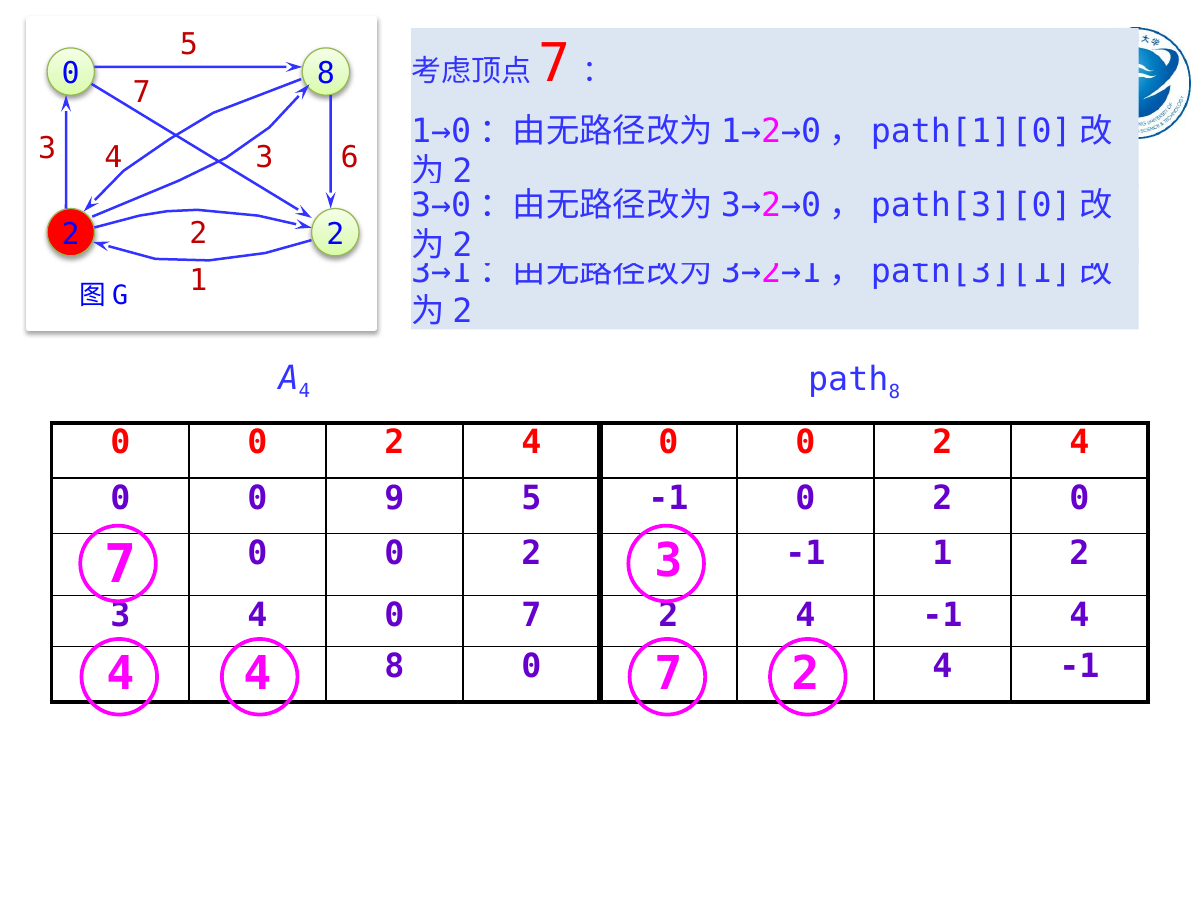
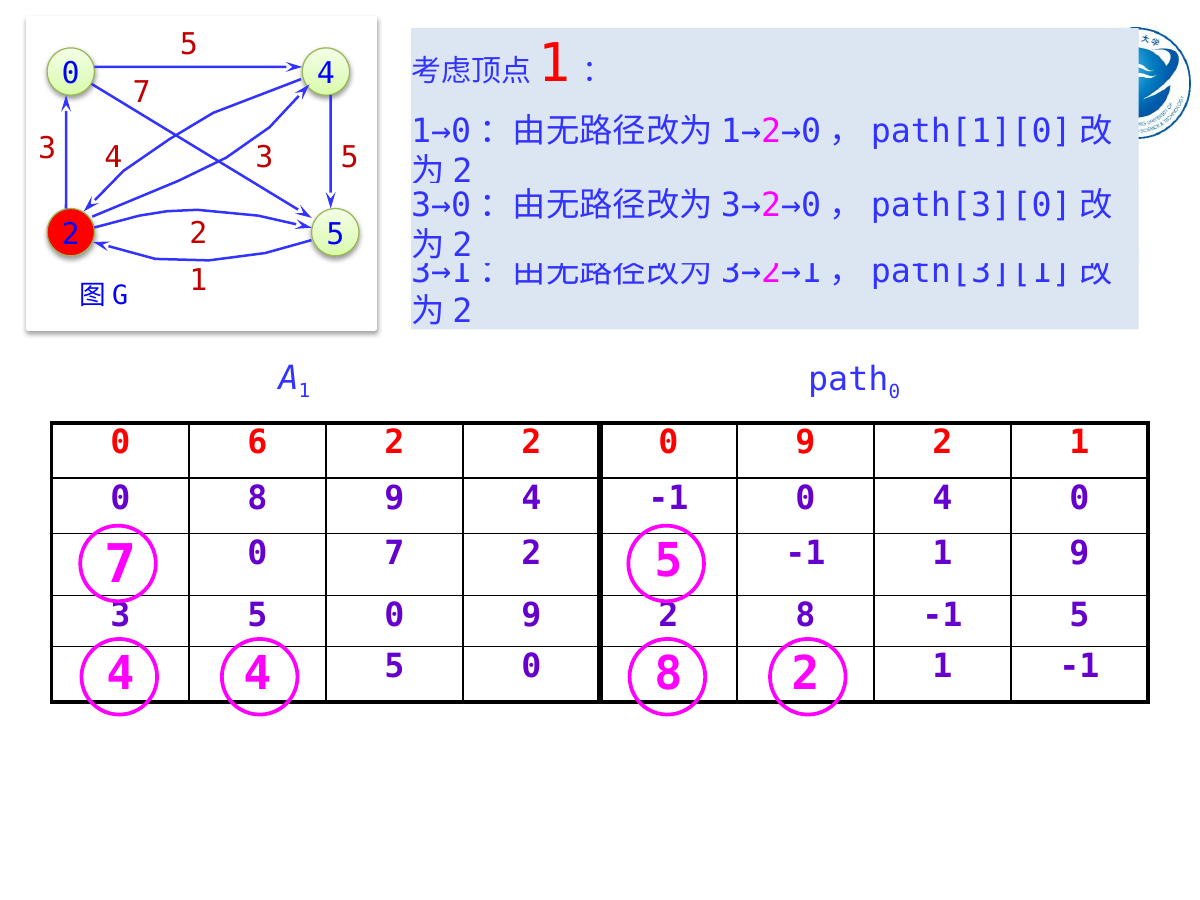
7: 7 -> 1 (554, 64)
8: 8 -> 4 (326, 74)
6: 6 -> 5 (350, 158)
2: 2 -> 5 (335, 234)
4: 4 -> 1 (305, 392)
8: 8 -> 0 (894, 392)
0: 0 -> 6 (258, 443)
4: 4 -> 2 (531, 443)
0: 0 -> 9 (806, 443)
4: 4 -> 1 (1079, 443)
0: 0 -> 8 (258, 498)
9 5: 5 -> 4 (531, 498)
-1 0 2: 2 -> 4 (942, 498)
7 0 0: 0 -> 7 (394, 553)
3: 3 -> 5 (668, 561)
-1 1 2: 2 -> 9 (1079, 553)
4: 4 -> 5 (258, 616)
7: 7 -> 9 (531, 616)
4: 4 -> 8 (806, 616)
-1 4: 4 -> 5 (1079, 616)
4 8: 8 -> 5 (394, 667)
7: 7 -> 8 (668, 675)
4: 4 -> 1 (942, 667)
